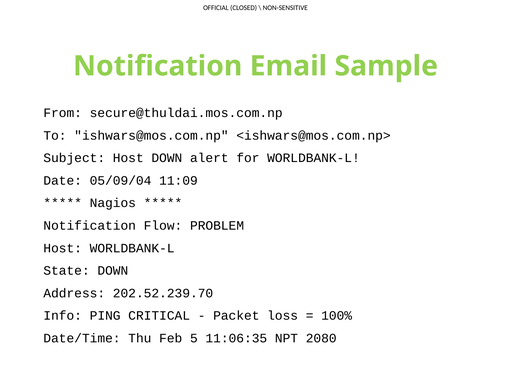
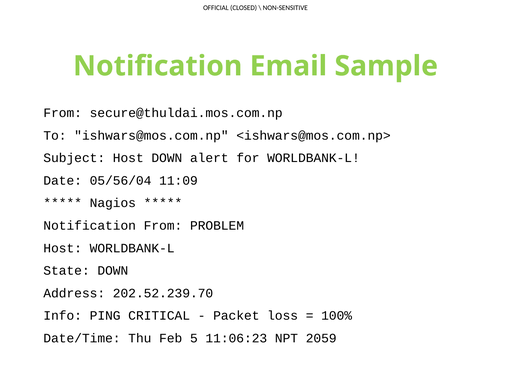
05/09/04: 05/09/04 -> 05/56/04 (121, 181)
Notification Flow: Flow -> From (163, 226)
11:06:35: 11:06:35 -> 11:06:23 (236, 338)
2080: 2080 -> 2059 (321, 338)
